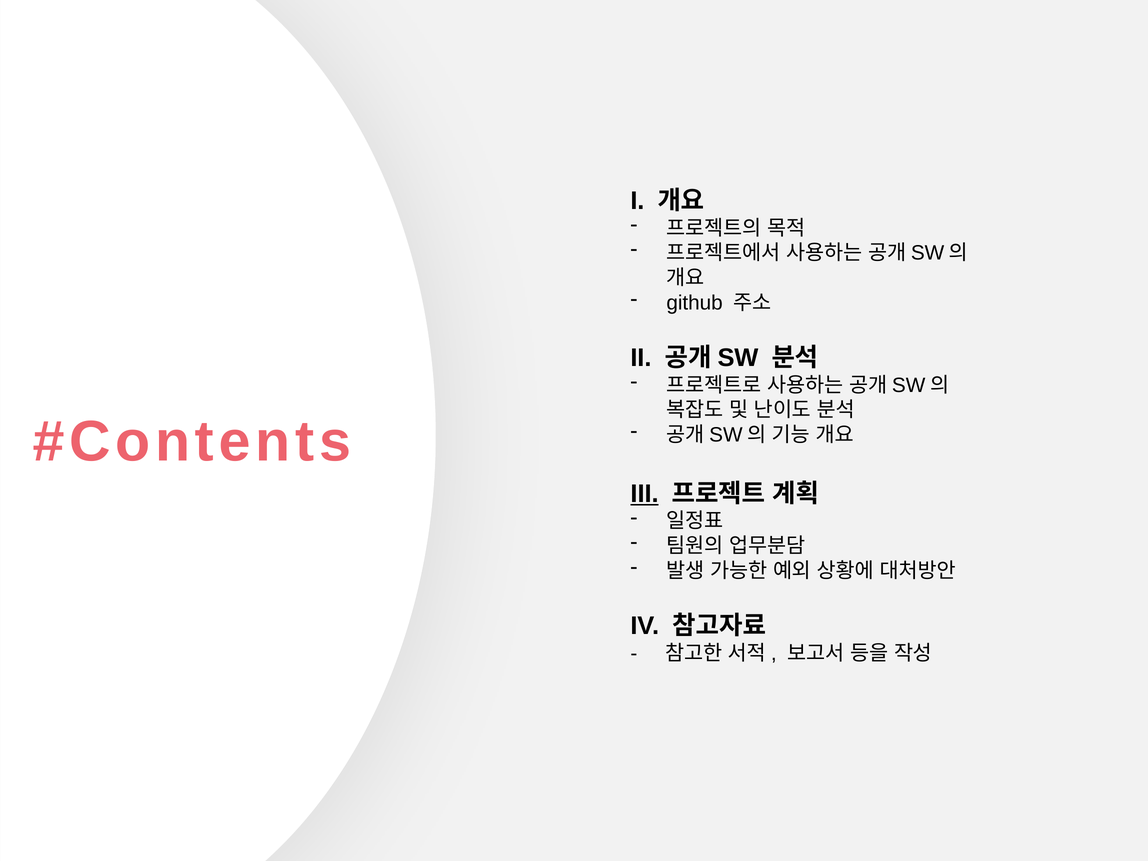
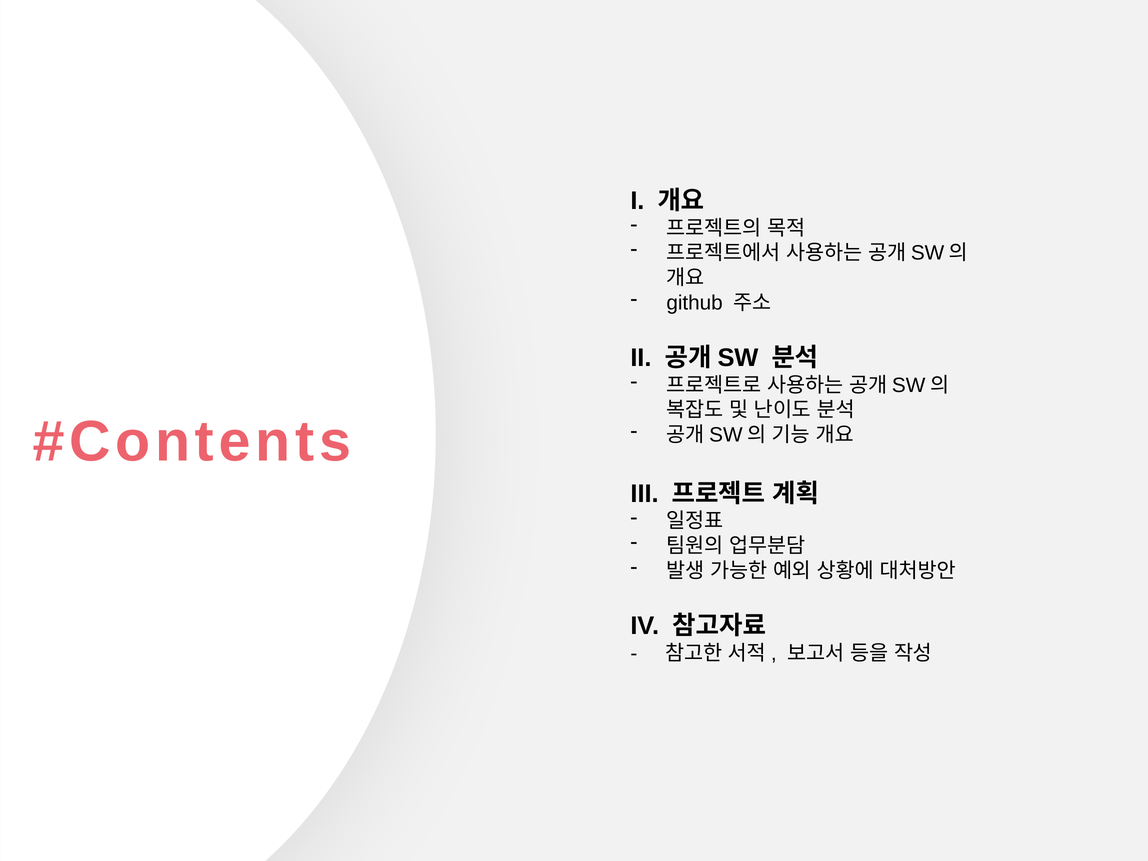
III underline: present -> none (645, 494)
